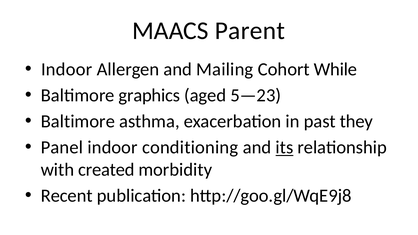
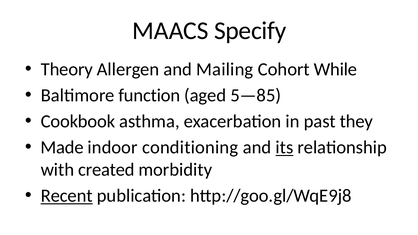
Parent: Parent -> Specify (250, 31)
Indoor: Indoor -> Theory (67, 69)
graphics: graphics -> function (149, 95)
5—23: 5—23 -> 5—85 (256, 95)
Baltimore: Baltimore -> Cookbook (78, 121)
Panel: Panel -> Made (62, 148)
Recent underline: none -> present (67, 196)
